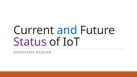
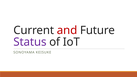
and colour: blue -> red (67, 30)
